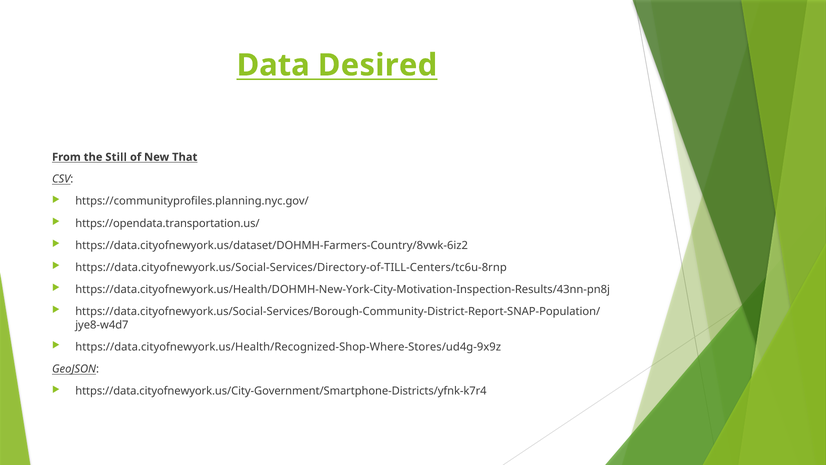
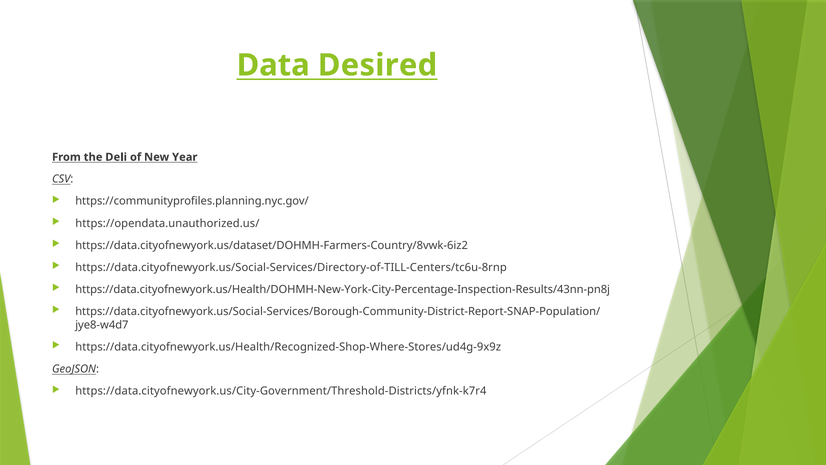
Still: Still -> Deli (116, 157)
That: That -> Year (185, 157)
https://opendata.transportation.us/: https://opendata.transportation.us/ -> https://opendata.unauthorized.us/ (167, 223)
https://data.cityofnewyork.us/Health/DOHMH-New-York-City-Motivation-Inspection-Results/43nn-pn8j: https://data.cityofnewyork.us/Health/DOHMH-New-York-City-Motivation-Inspection-Results/43nn-pn8j -> https://data.cityofnewyork.us/Health/DOHMH-New-York-City-Percentage-Inspection-Results/43nn-pn8j (343, 289)
https://data.cityofnewyork.us/City-Government/Smartphone-Districts/yfnk-k7r4: https://data.cityofnewyork.us/City-Government/Smartphone-Districts/yfnk-k7r4 -> https://data.cityofnewyork.us/City-Government/Threshold-Districts/yfnk-k7r4 (281, 391)
